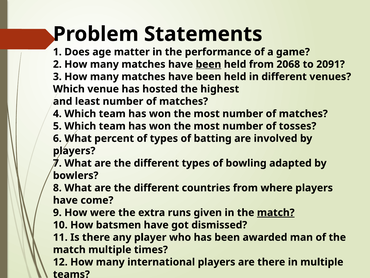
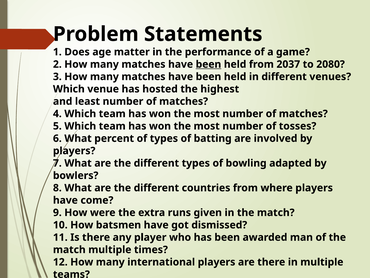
2068: 2068 -> 2037 (288, 64)
2091: 2091 -> 2080 (331, 64)
match underline: present -> none (276, 212)
